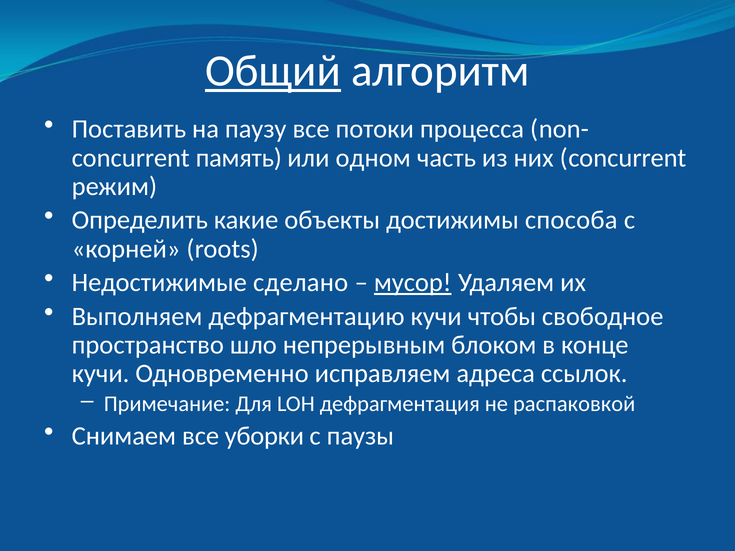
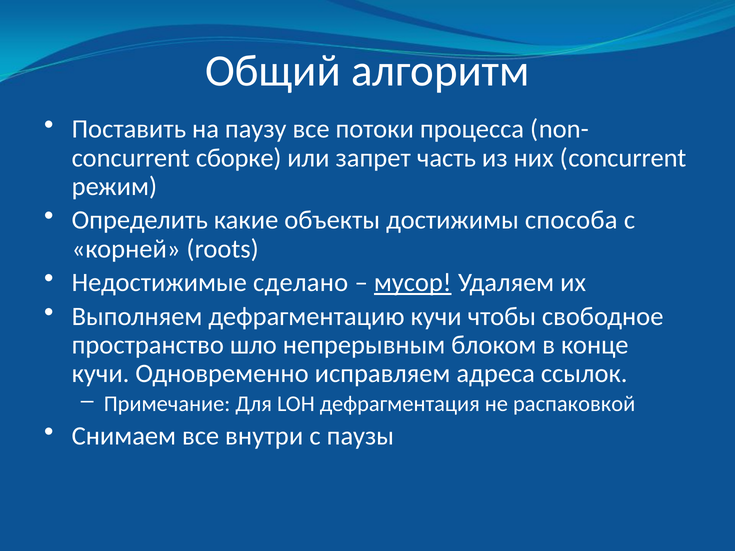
Общий underline: present -> none (273, 71)
память: память -> сборке (239, 158)
одном: одном -> запрет (373, 158)
уборки: уборки -> внутри (264, 436)
